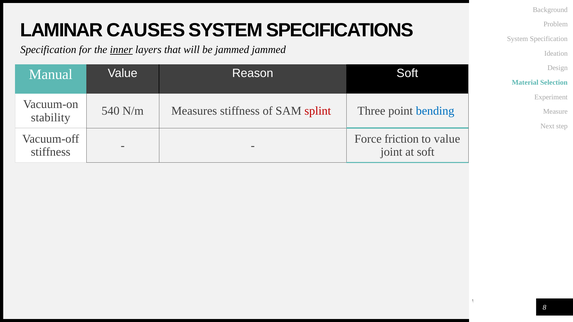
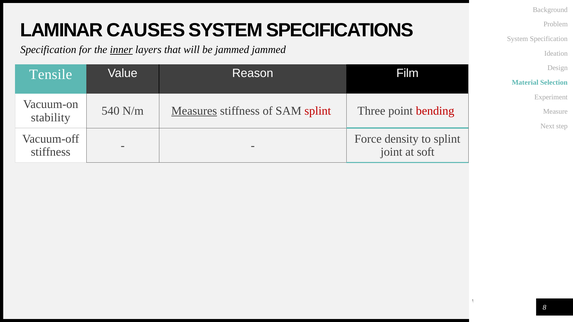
Manual: Manual -> Tensile (51, 74)
Reason Soft: Soft -> Film (407, 73)
Measures underline: none -> present (194, 111)
bending colour: blue -> red (435, 111)
friction: friction -> density (402, 139)
to value: value -> splint (447, 139)
